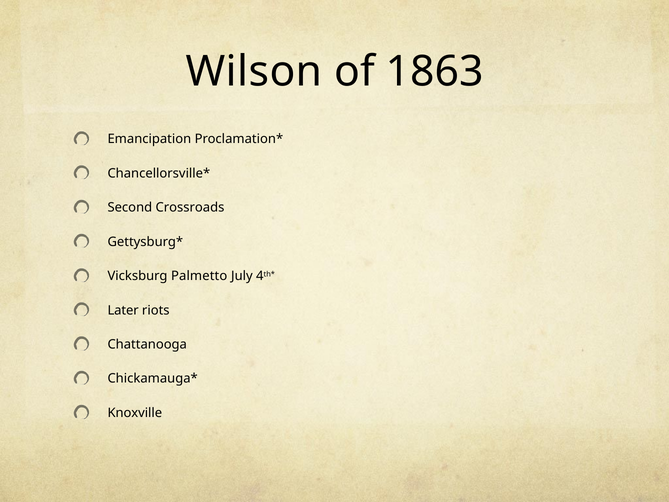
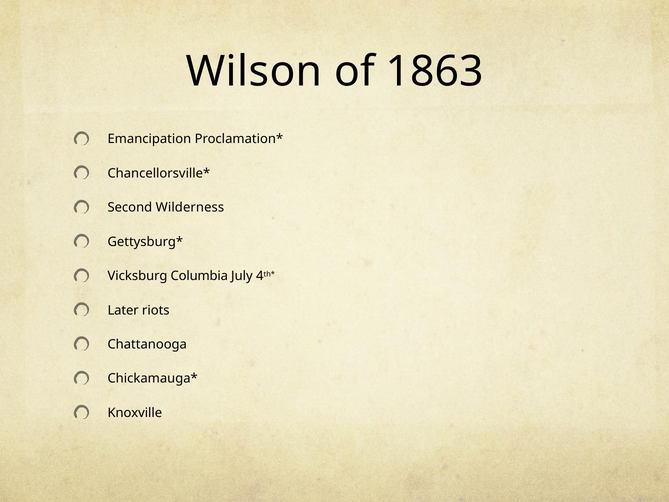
Crossroads: Crossroads -> Wilderness (190, 207)
Palmetto: Palmetto -> Columbia (199, 276)
